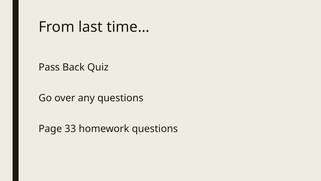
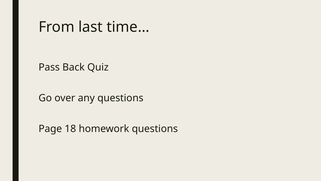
33: 33 -> 18 (70, 128)
